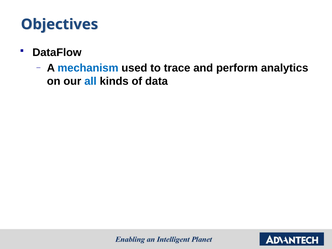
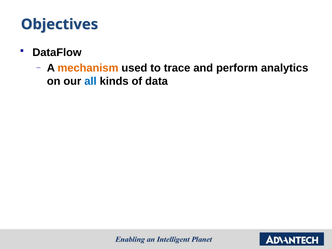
mechanism colour: blue -> orange (88, 68)
